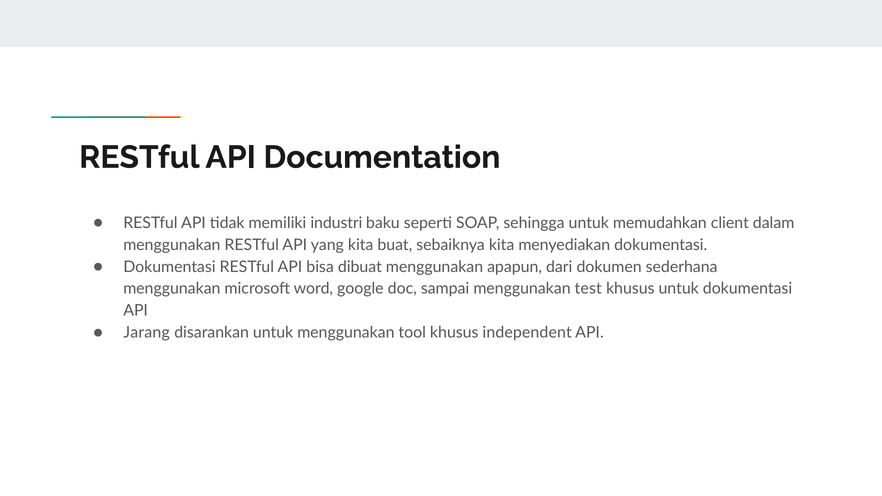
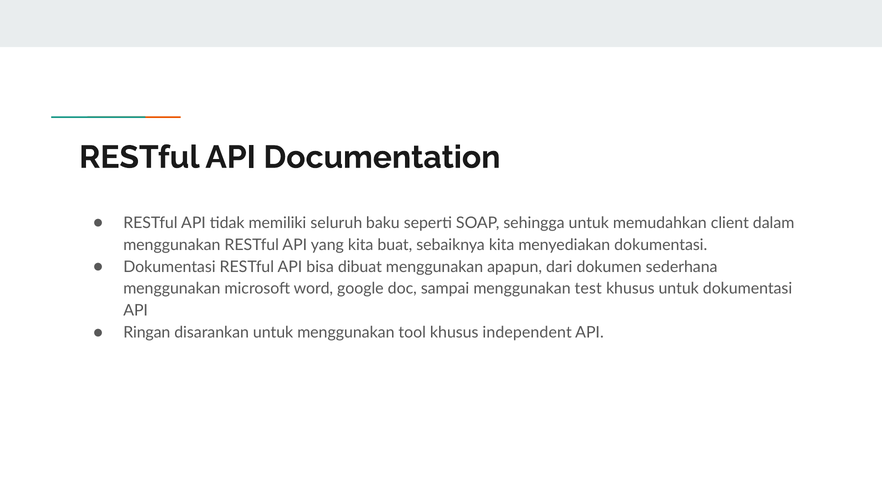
industri: industri -> seluruh (336, 223)
Jarang: Jarang -> Ringan (147, 333)
